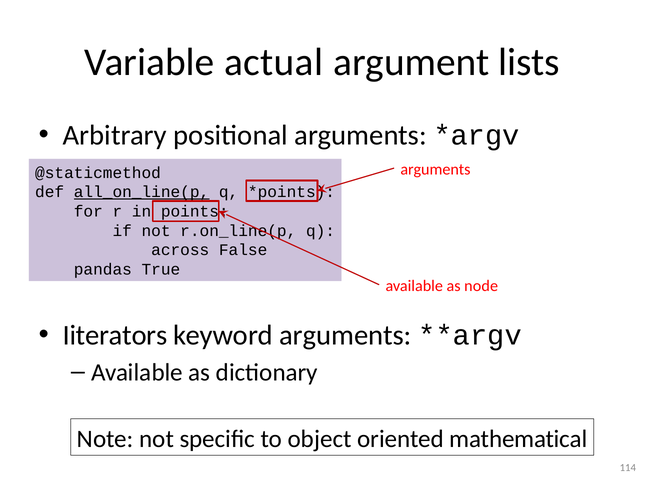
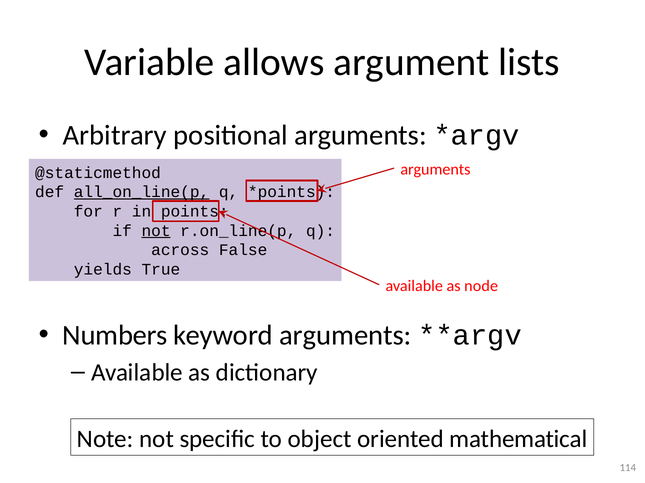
actual: actual -> allows (274, 62)
not underline: none -> present (156, 231)
pandas: pandas -> yields (103, 270)
Iiterators: Iiterators -> Numbers (115, 336)
